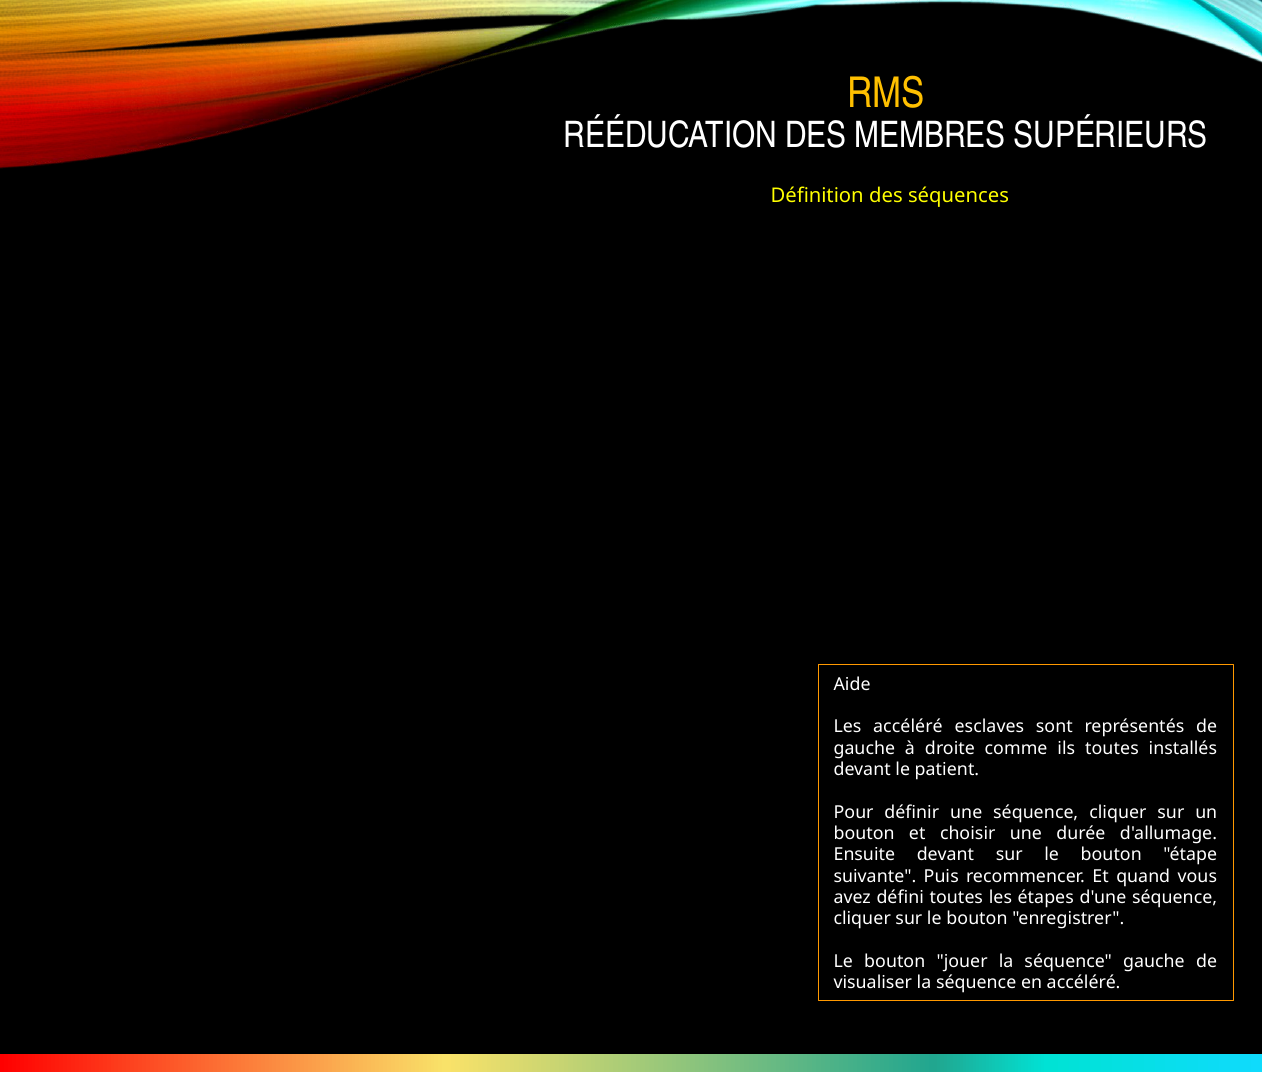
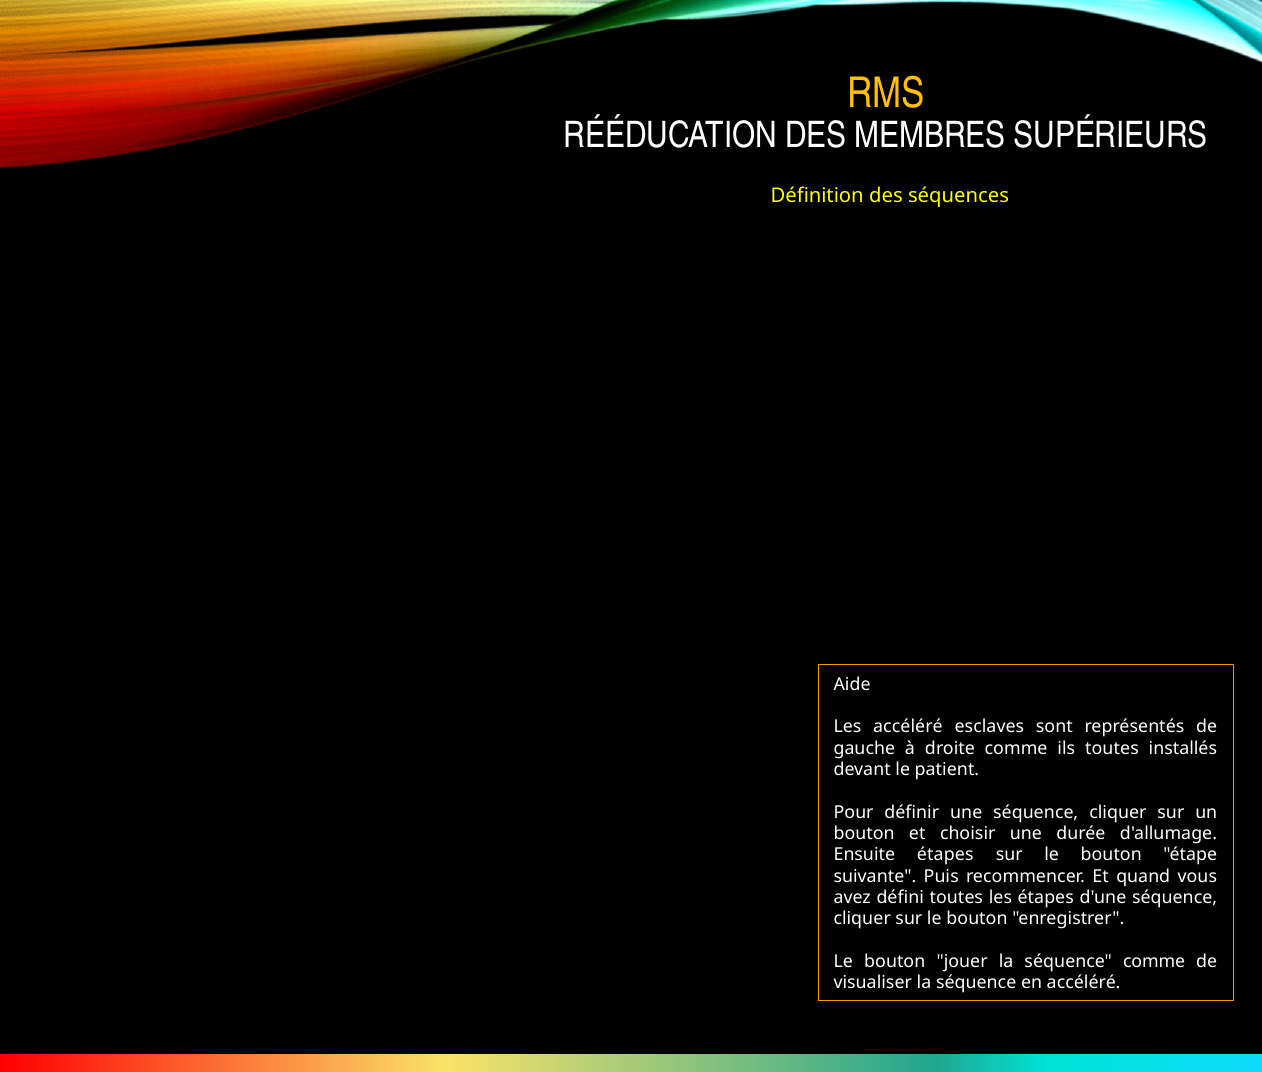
Ensuite devant: devant -> étapes (945, 855)
séquence gauche: gauche -> comme (1154, 962)
